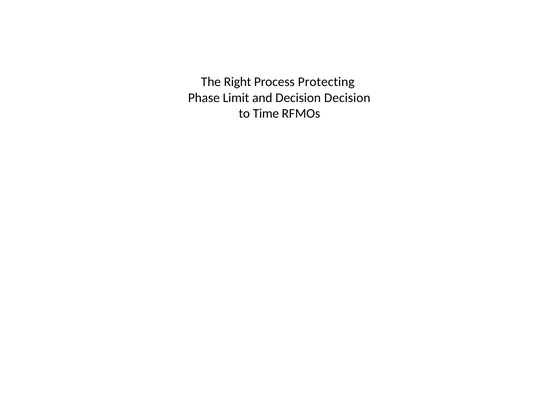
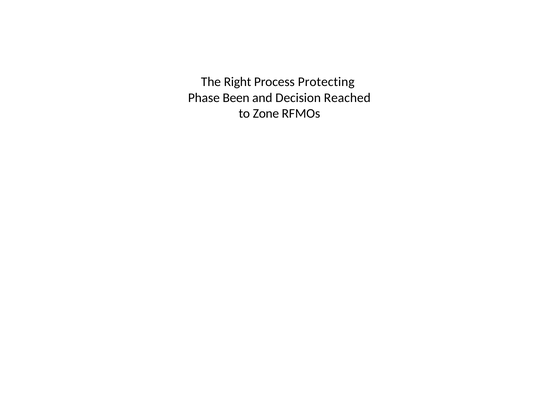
Limit: Limit -> Been (236, 98)
Decision Decision: Decision -> Reached (347, 98)
Time: Time -> Zone (266, 114)
